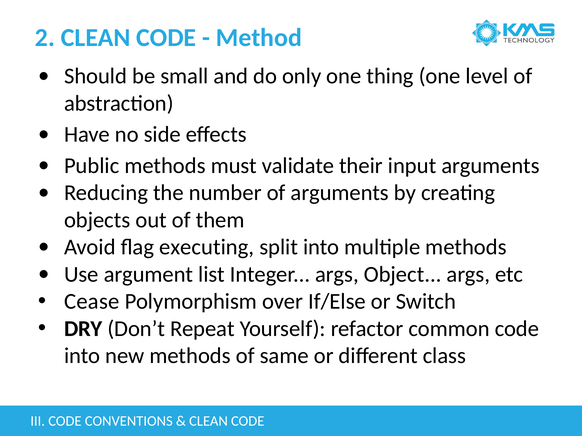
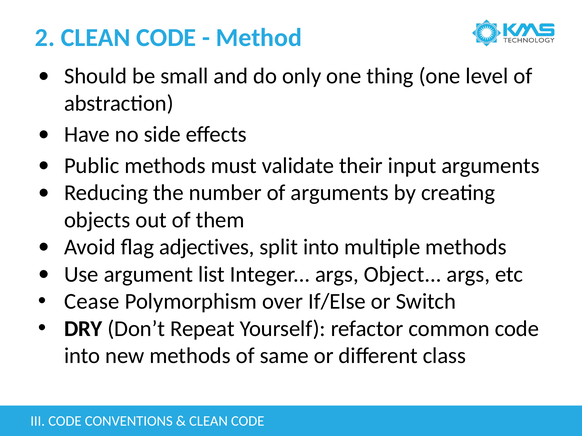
executing: executing -> adjectives (207, 247)
